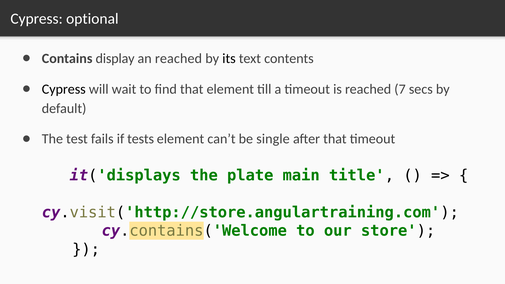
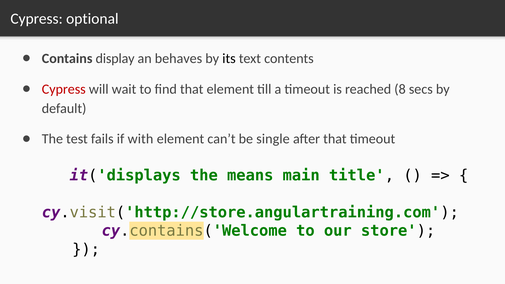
an reached: reached -> behaves (179, 58)
Cypress colour: black -> red (64, 89)
7: 7 -> 8 (400, 89)
tests: tests -> with (140, 139)
plate: plate -> means (250, 175)
